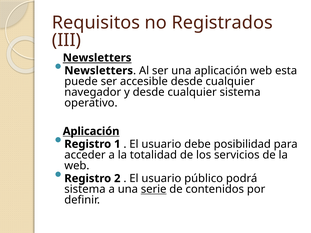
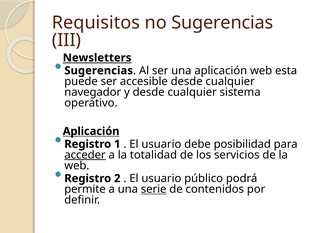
no Registrados: Registrados -> Sugerencias (222, 23)
Newsletters: Newsletters -> Sugerencias (99, 71)
acceder underline: none -> present (85, 155)
sistema: sistema -> permite (85, 189)
